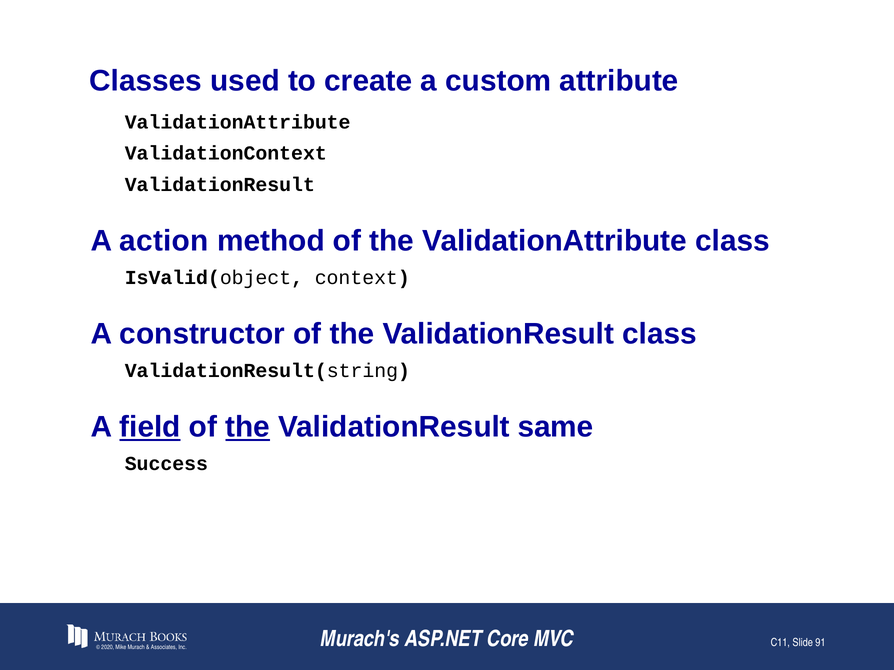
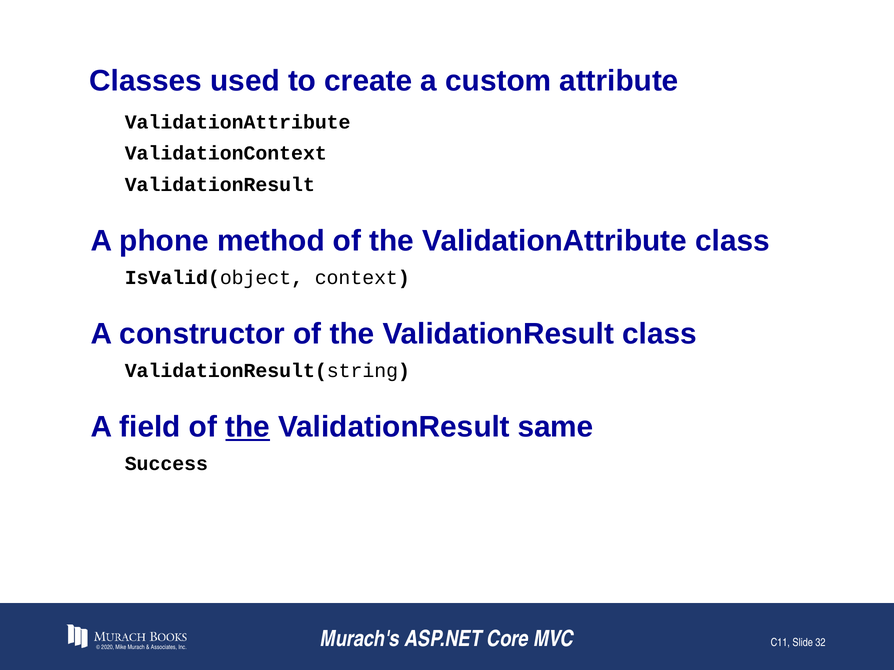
action: action -> phone (164, 241)
field underline: present -> none (150, 427)
91: 91 -> 32 (820, 643)
